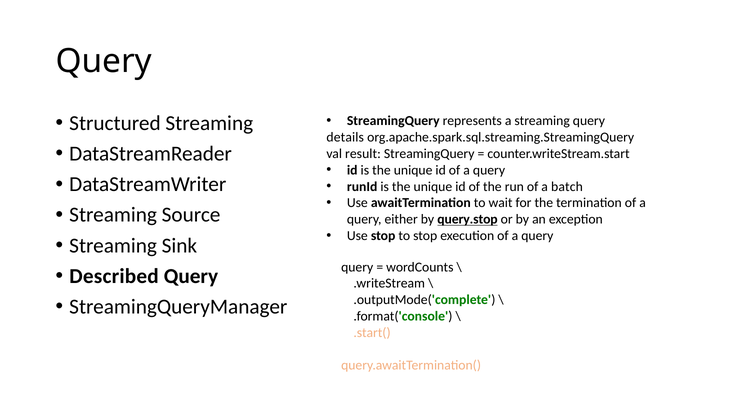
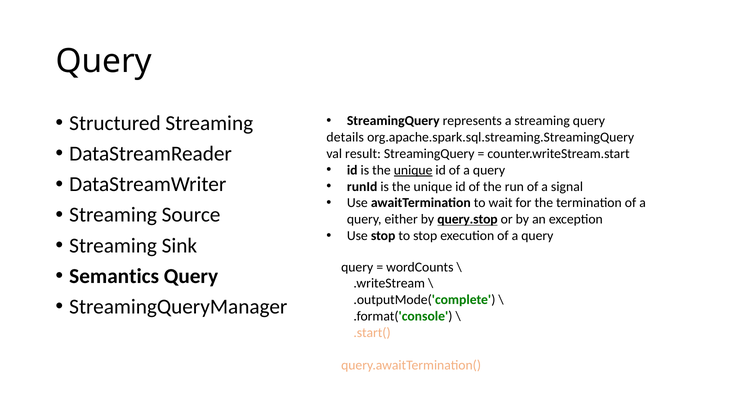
unique underline: none -> present (413, 170)
batch: batch -> signal (567, 187)
Described: Described -> Semantics (114, 276)
